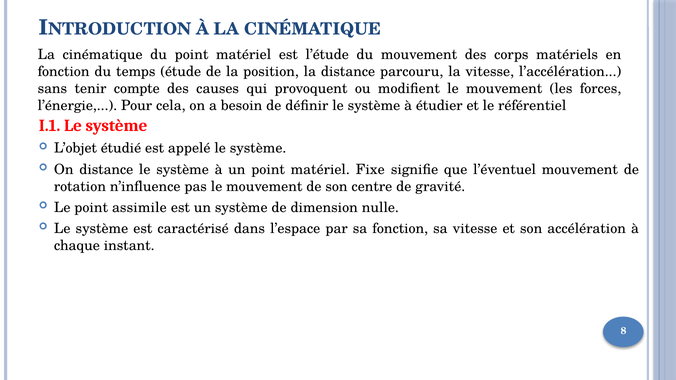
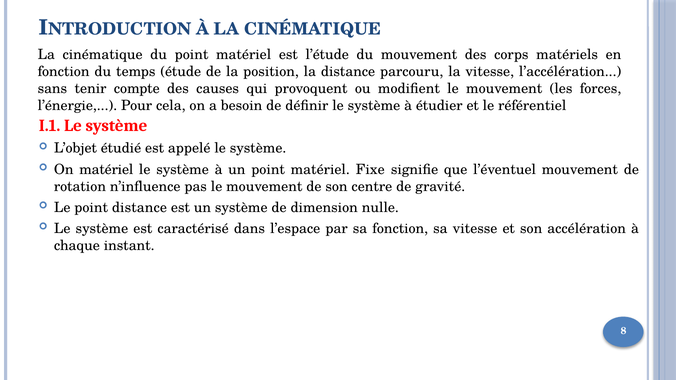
On distance: distance -> matériel (106, 170)
point assimile: assimile -> distance (139, 208)
